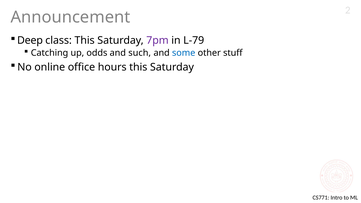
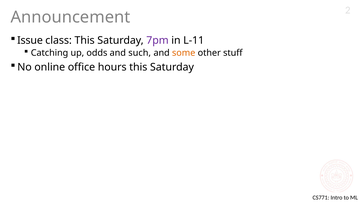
Deep: Deep -> Issue (30, 40)
L-79: L-79 -> L-11 (194, 40)
some colour: blue -> orange (184, 53)
